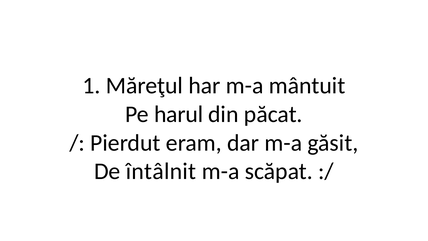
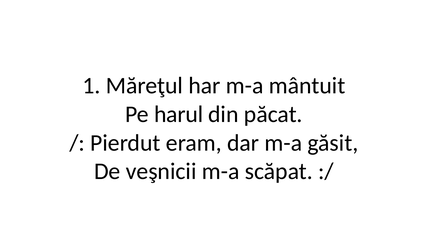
întâlnit: întâlnit -> veşnicii (161, 171)
